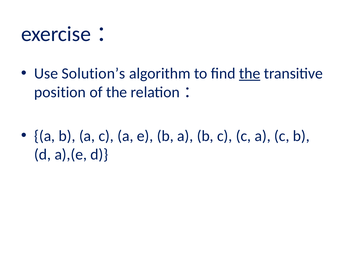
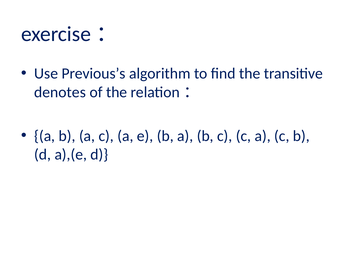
Solution’s: Solution’s -> Previous’s (94, 74)
the underline: present -> none (250, 74)
position: position -> denotes (60, 92)
